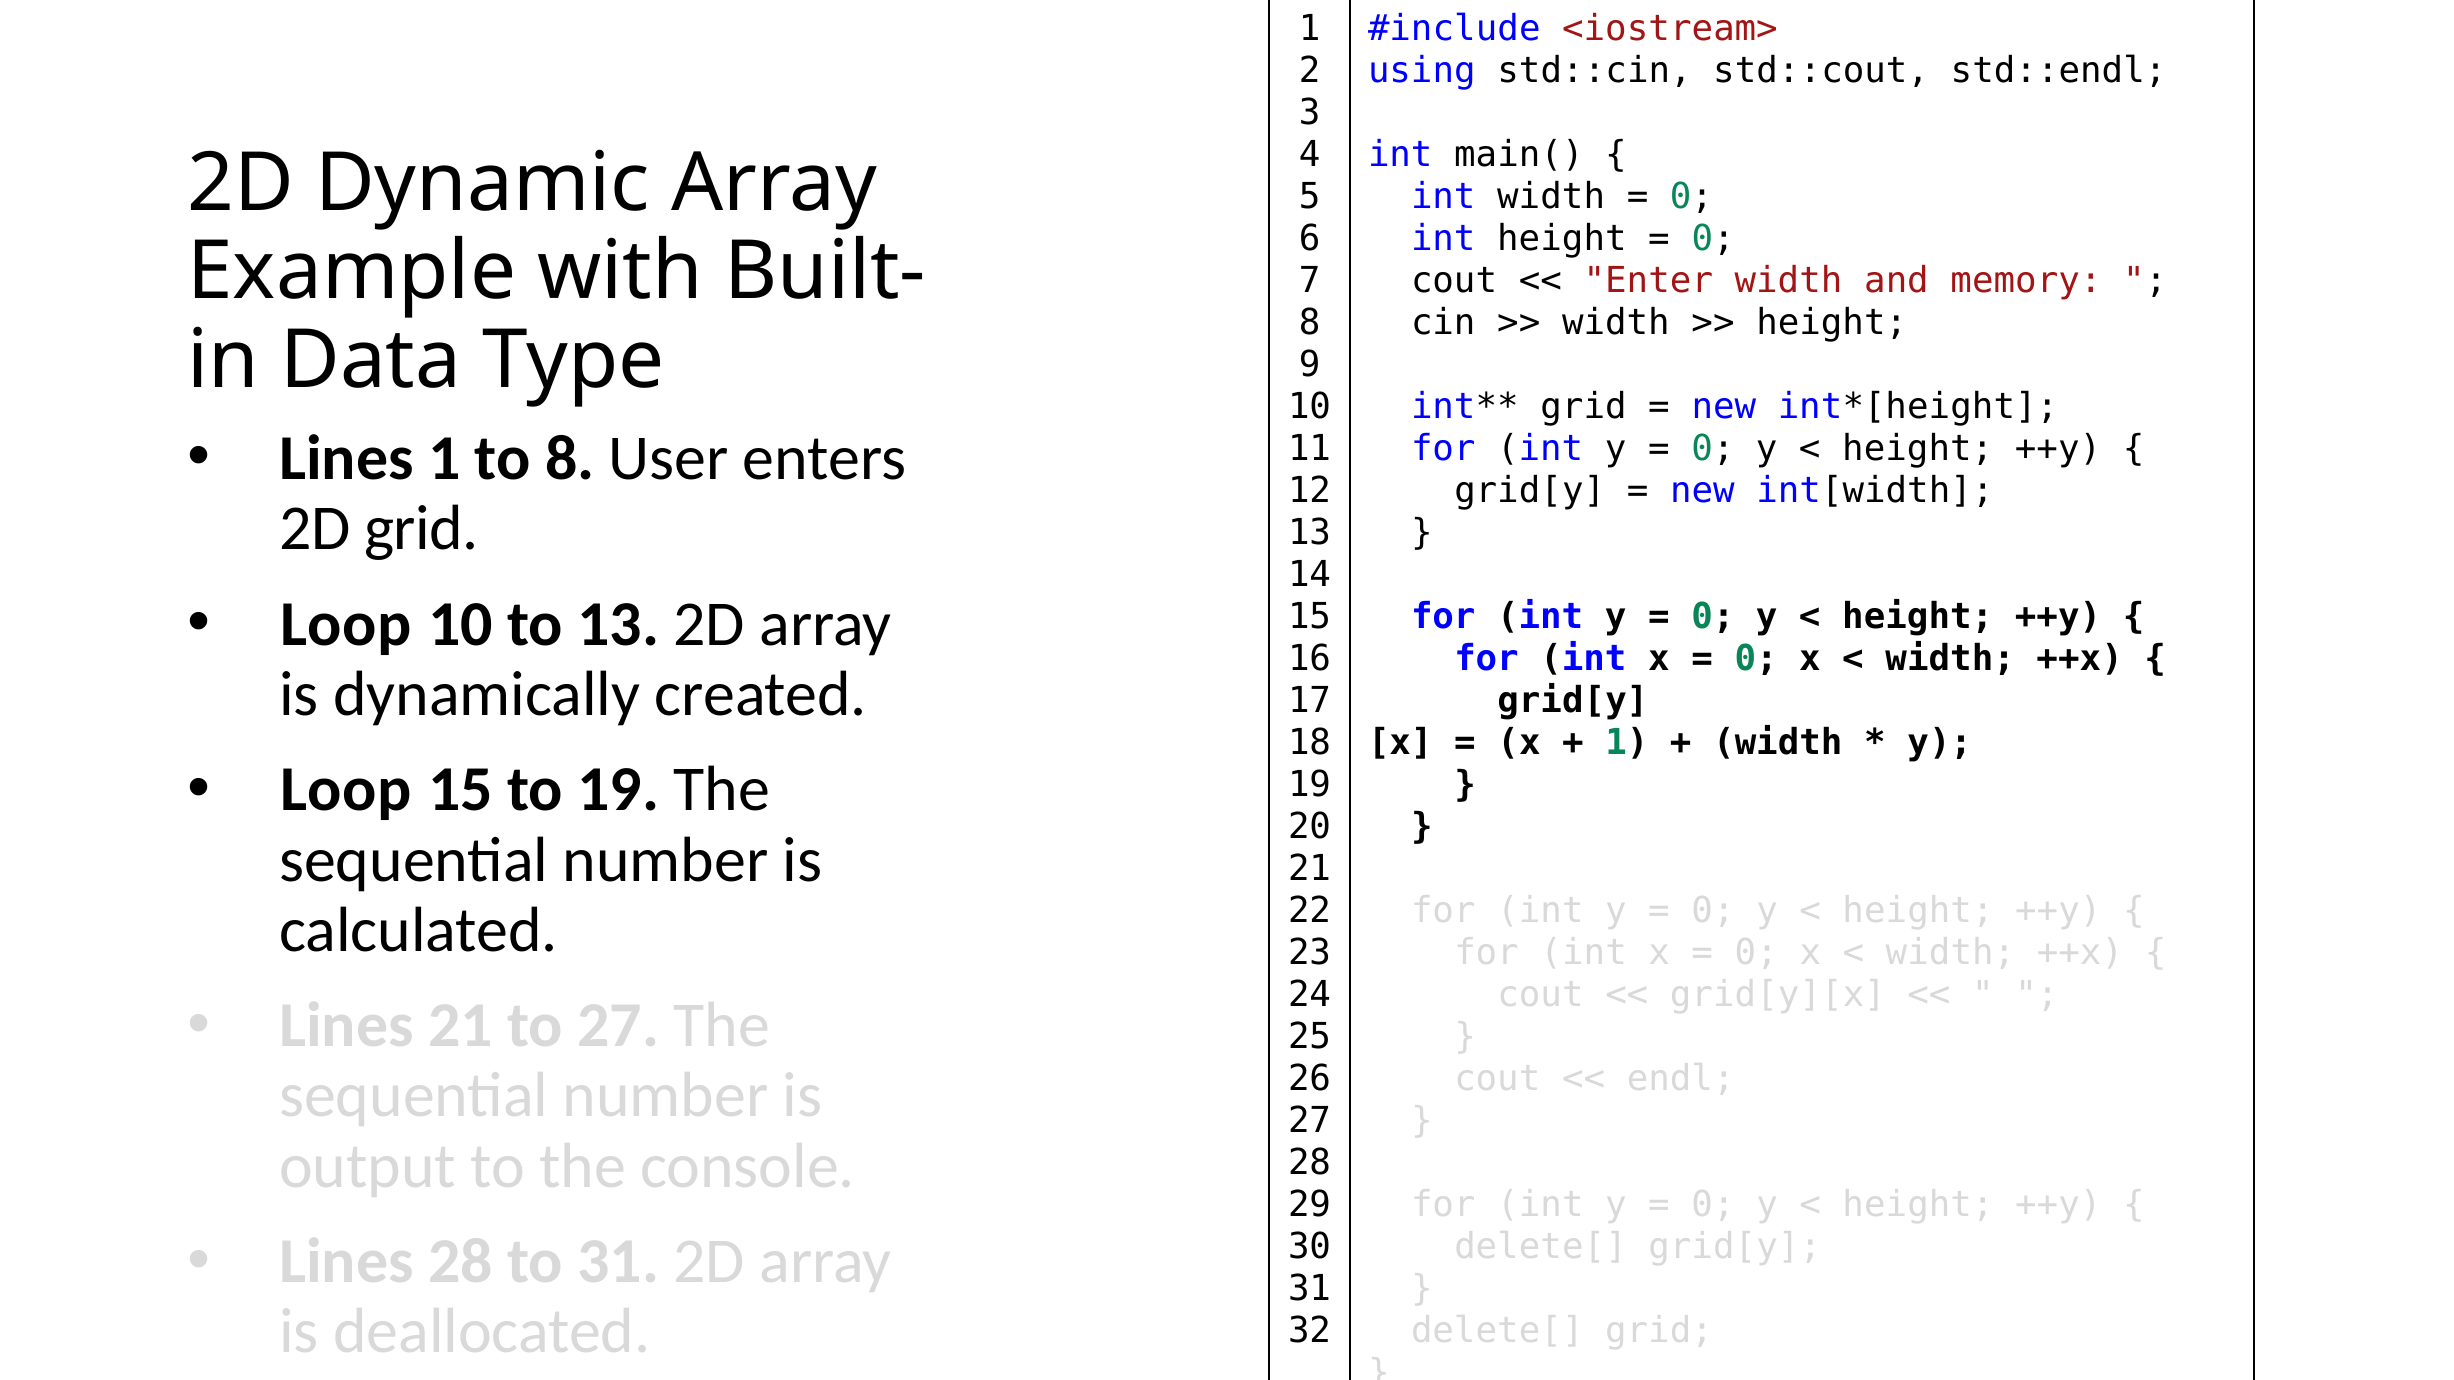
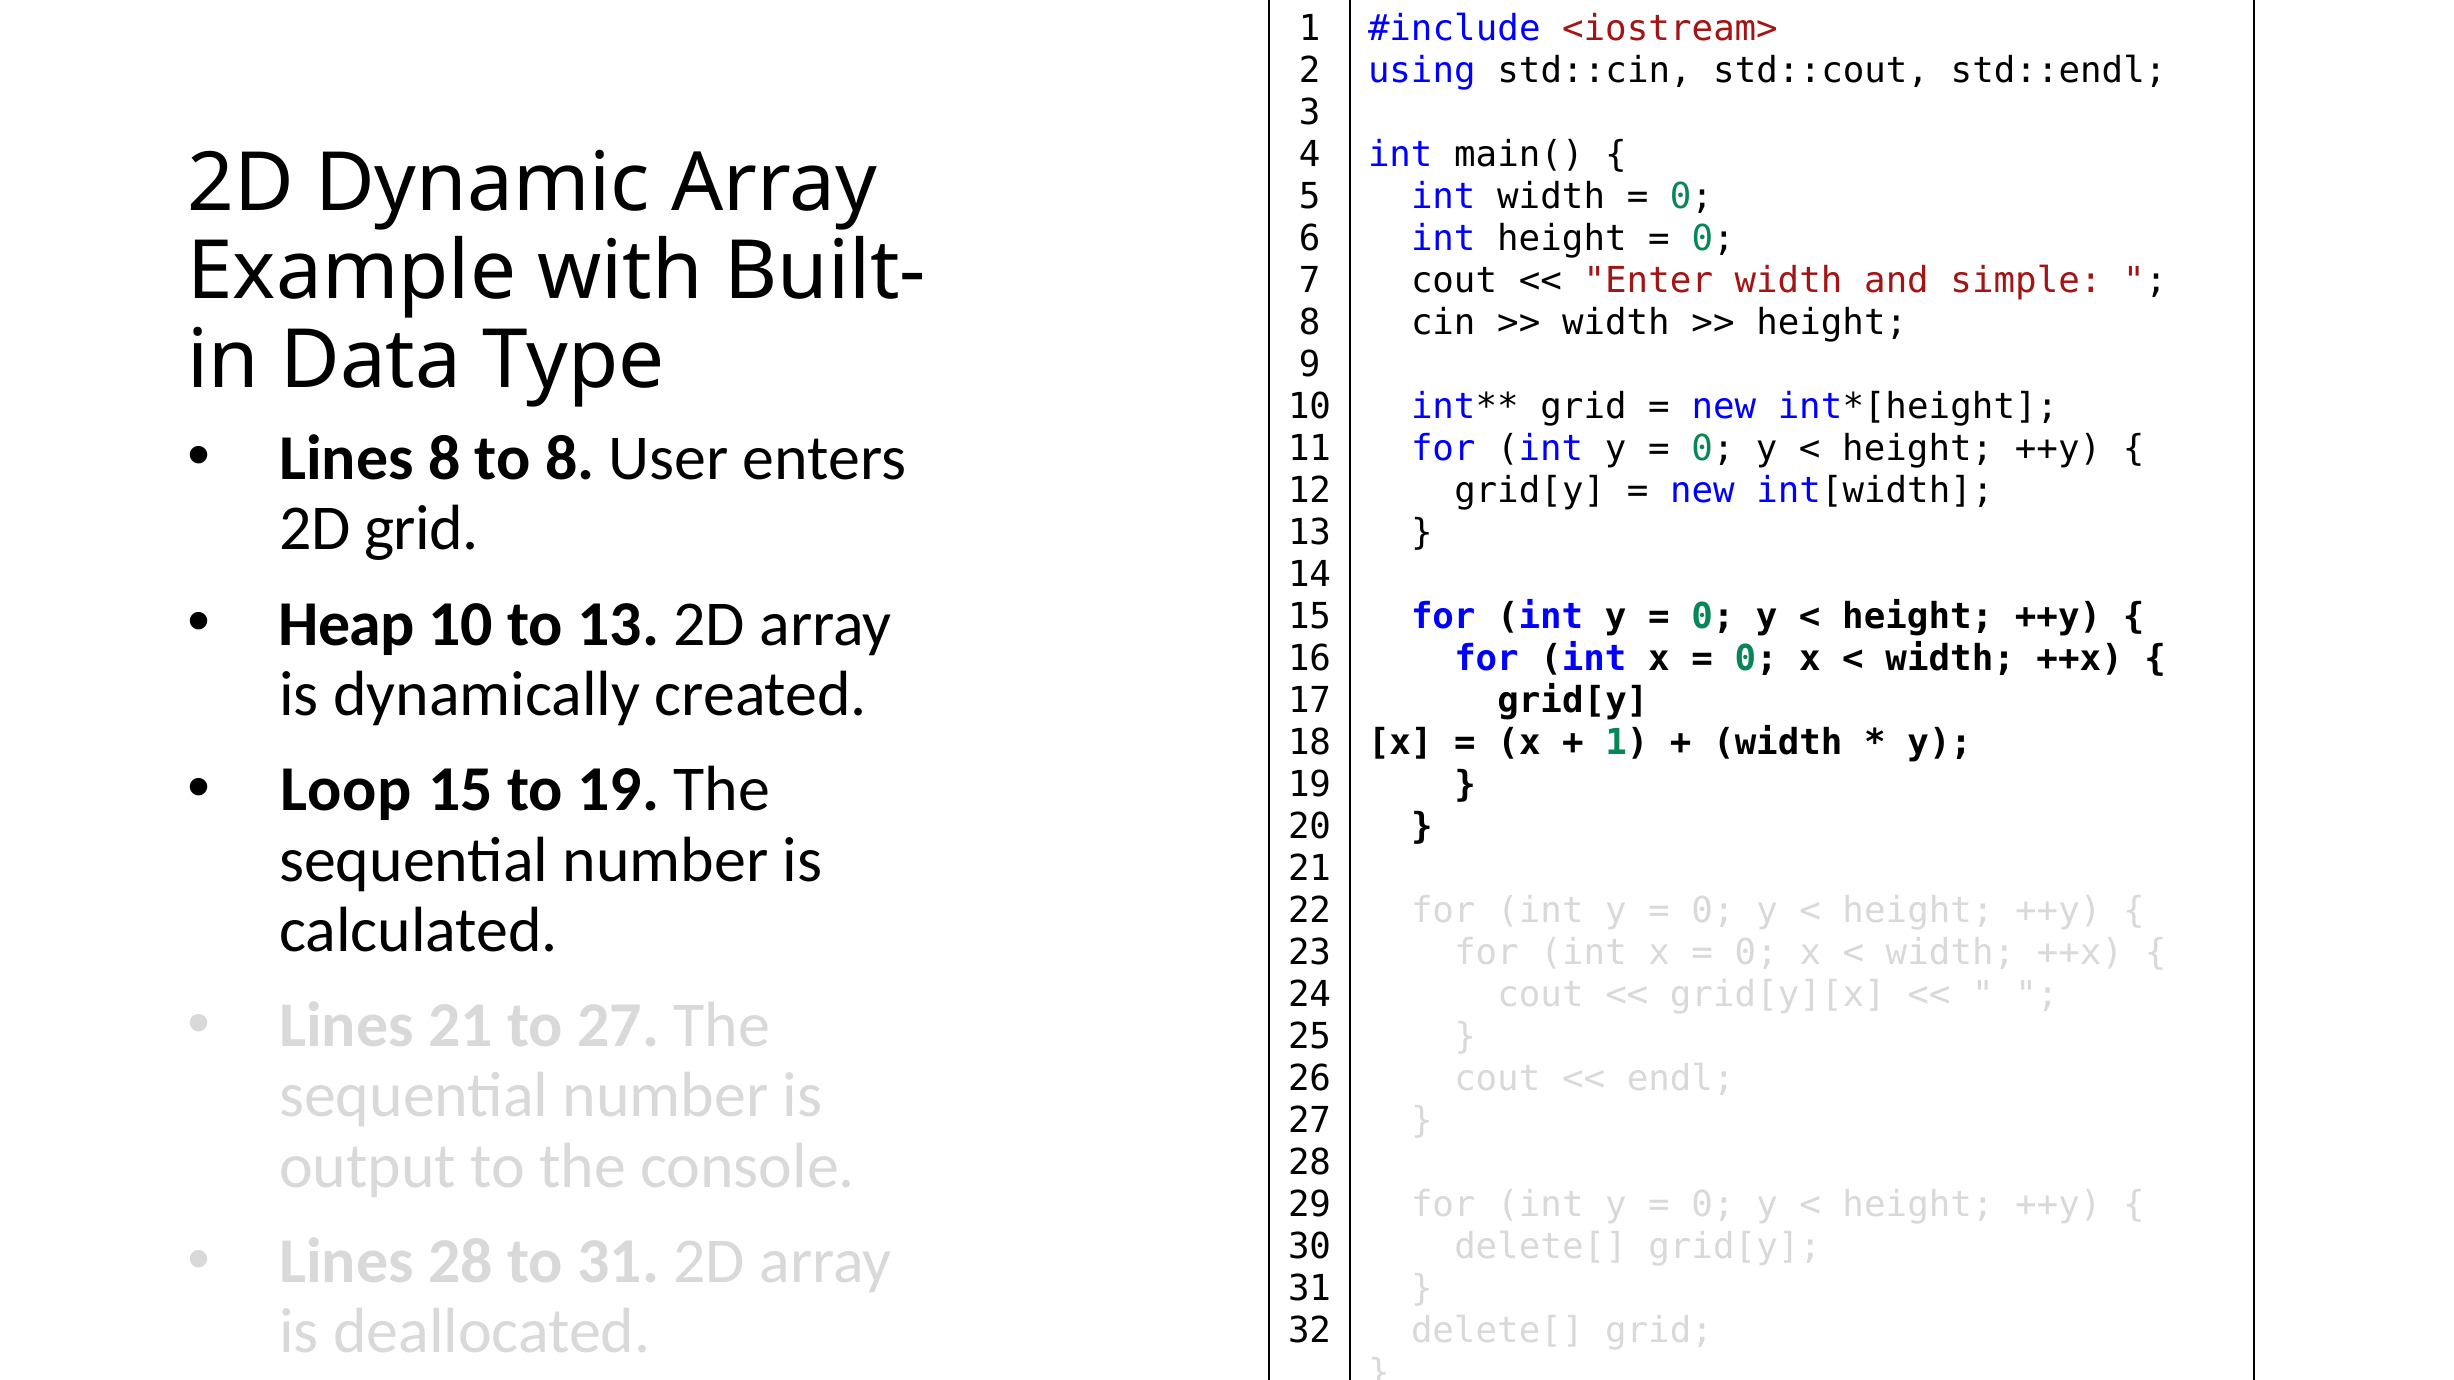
memory: memory -> simple (2026, 281)
Lines 1: 1 -> 8 (444, 458)
Loop: Loop -> Heap (347, 624)
